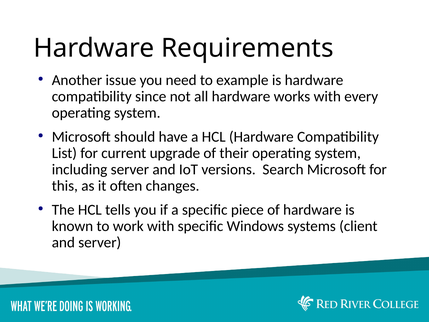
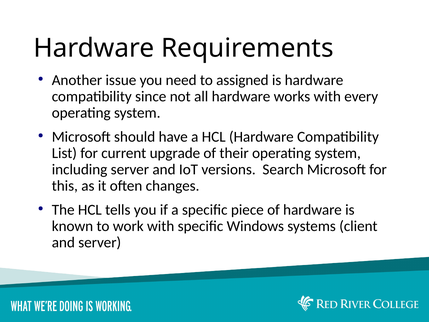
example: example -> assigned (242, 80)
